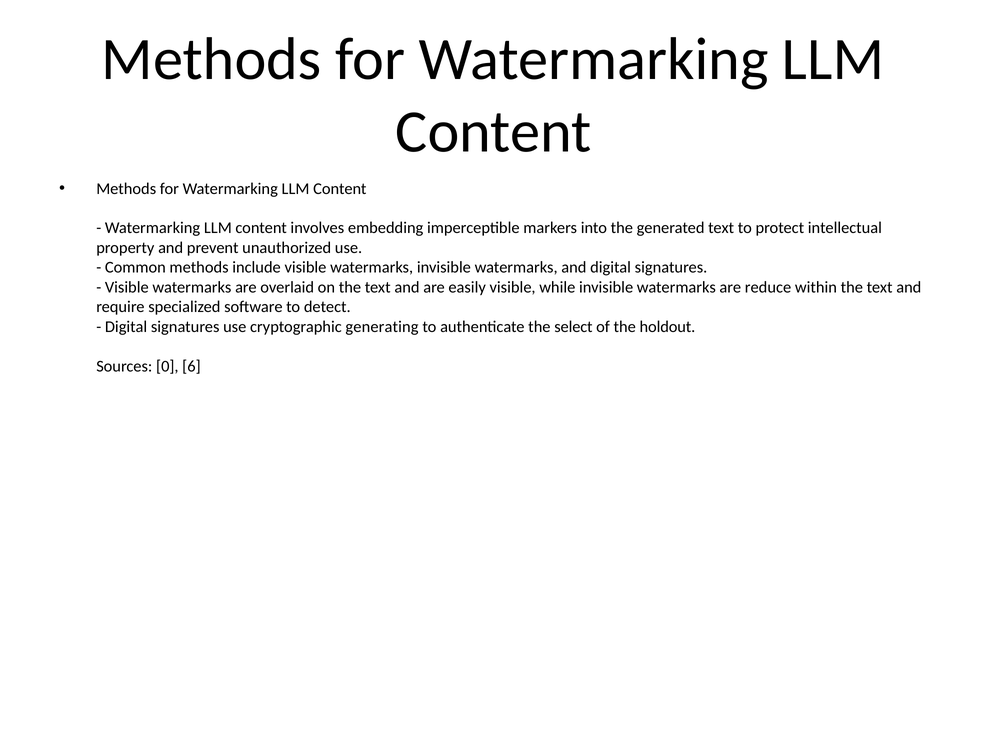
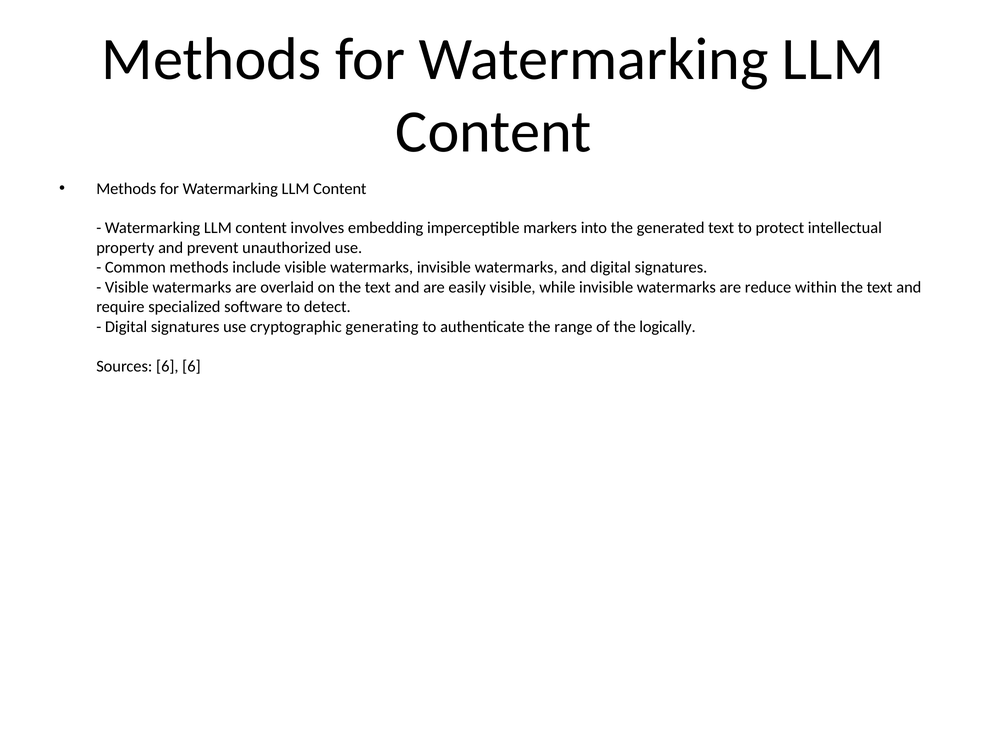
select: select -> range (573, 327)
holdout: holdout -> logically (667, 327)
Sources 0: 0 -> 6 (167, 366)
